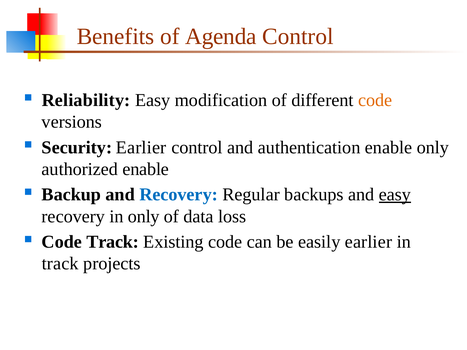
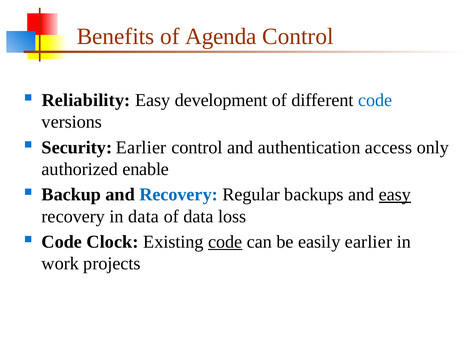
modification: modification -> development (221, 100)
code colour: orange -> blue (375, 100)
authentication enable: enable -> access (389, 147)
in only: only -> data (144, 217)
Code Track: Track -> Clock (113, 242)
code underline: none -> present (225, 242)
track: track -> work (60, 264)
